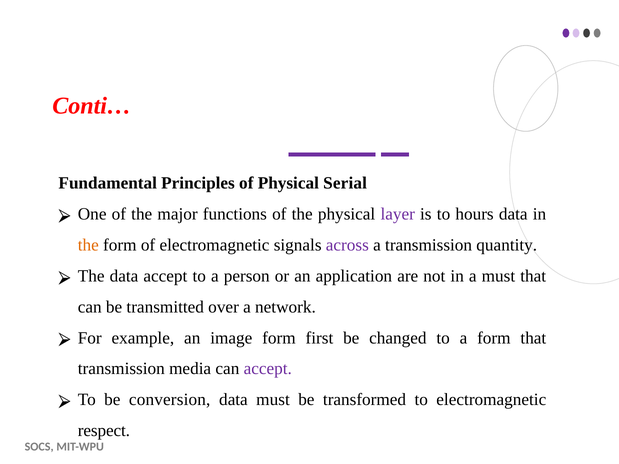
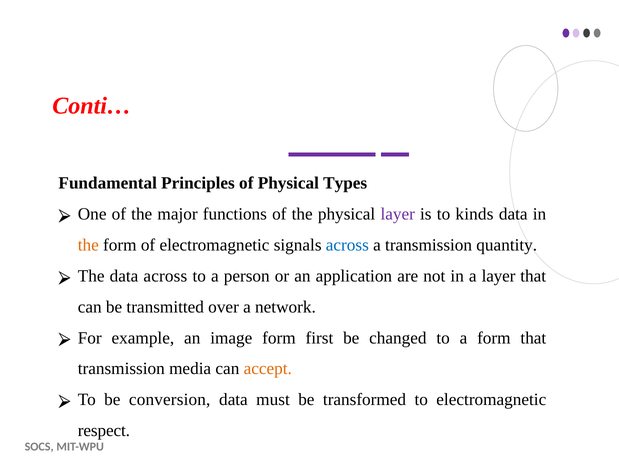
Serial: Serial -> Types (345, 183)
hours: hours -> kinds (474, 214)
across colour: purple -> blue (347, 245)
data accept: accept -> across (165, 276)
a must: must -> layer (499, 276)
accept colour: purple -> orange (268, 369)
